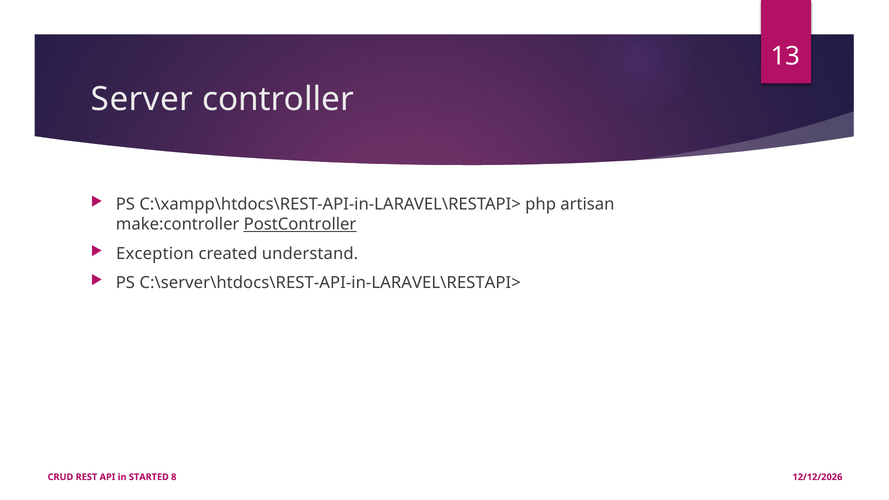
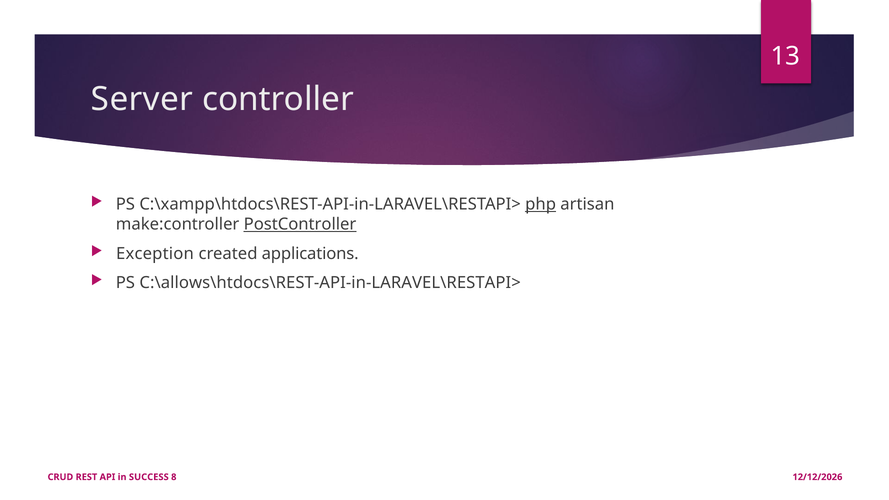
php underline: none -> present (541, 204)
understand: understand -> applications (310, 254)
C:\server\htdocs\REST-API-in-LARAVEL\RESTAPI>: C:\server\htdocs\REST-API-in-LARAVEL\RESTAPI> -> C:\allows\htdocs\REST-API-in-LARAVEL\RESTAPI> (330, 283)
STARTED: STARTED -> SUCCESS (149, 477)
